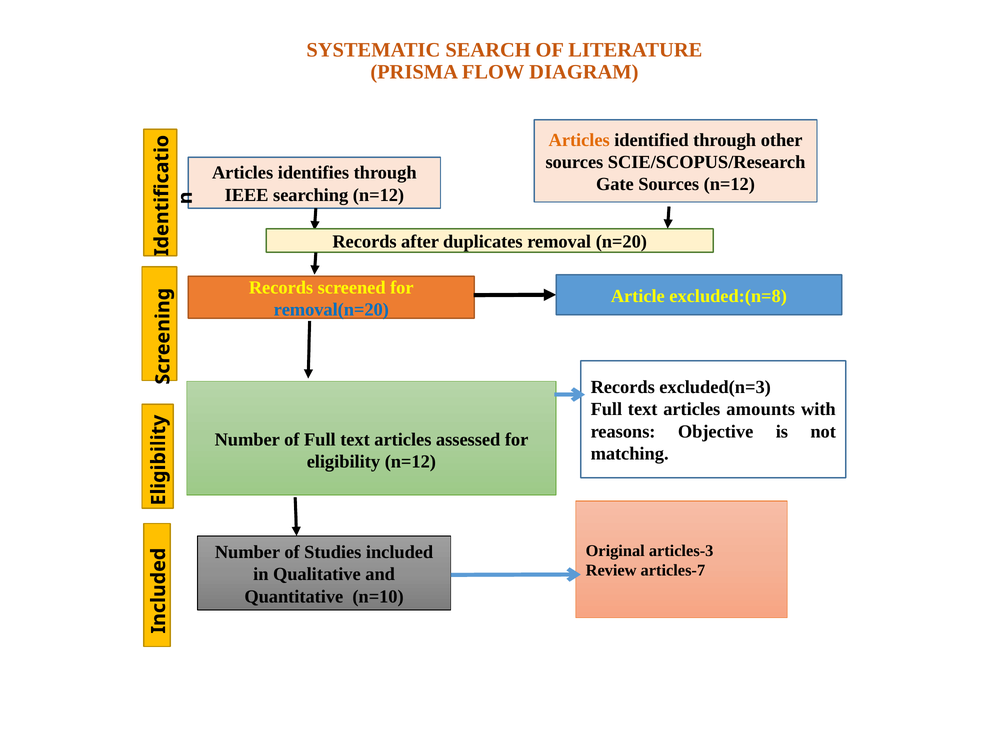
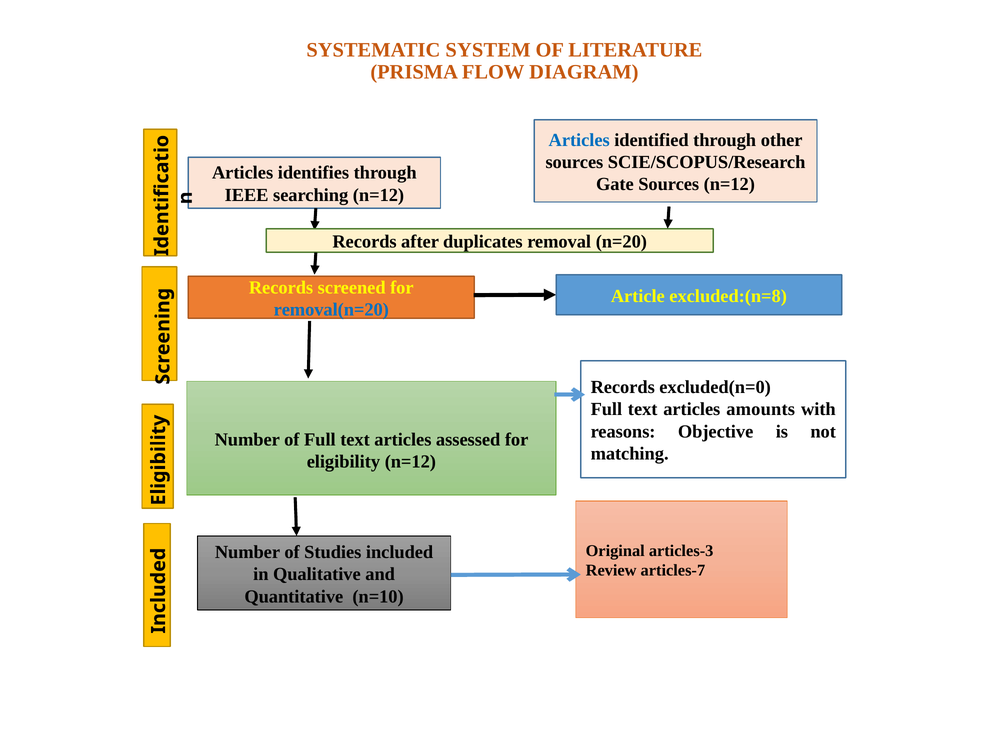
SEARCH: SEARCH -> SYSTEM (488, 50)
Articles colour: orange -> blue (579, 140)
excluded(n=3: excluded(n=3 -> excluded(n=0 (715, 387)
